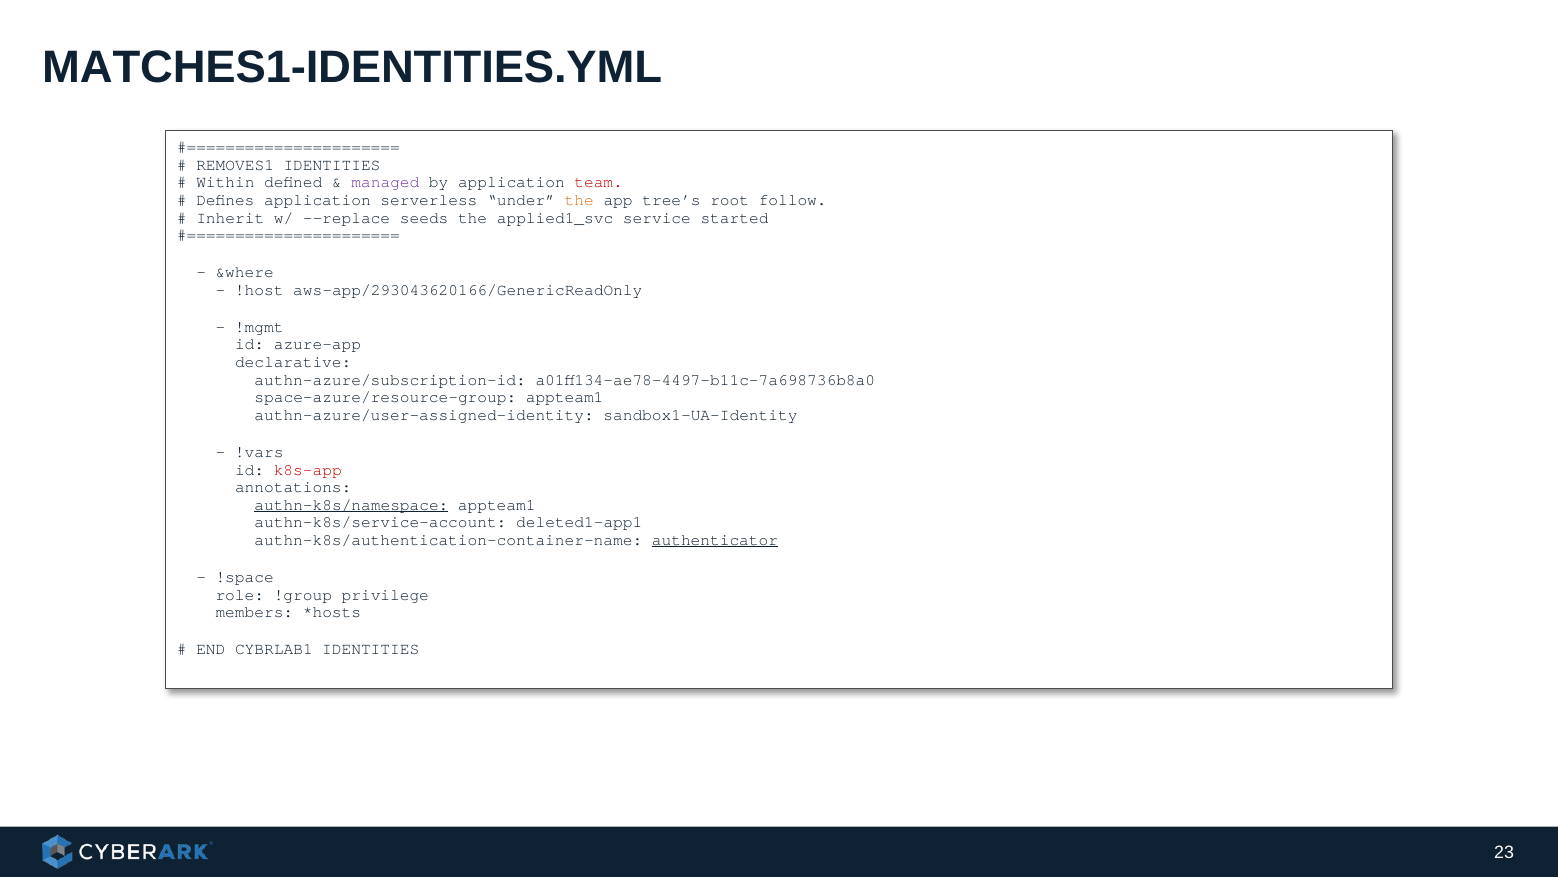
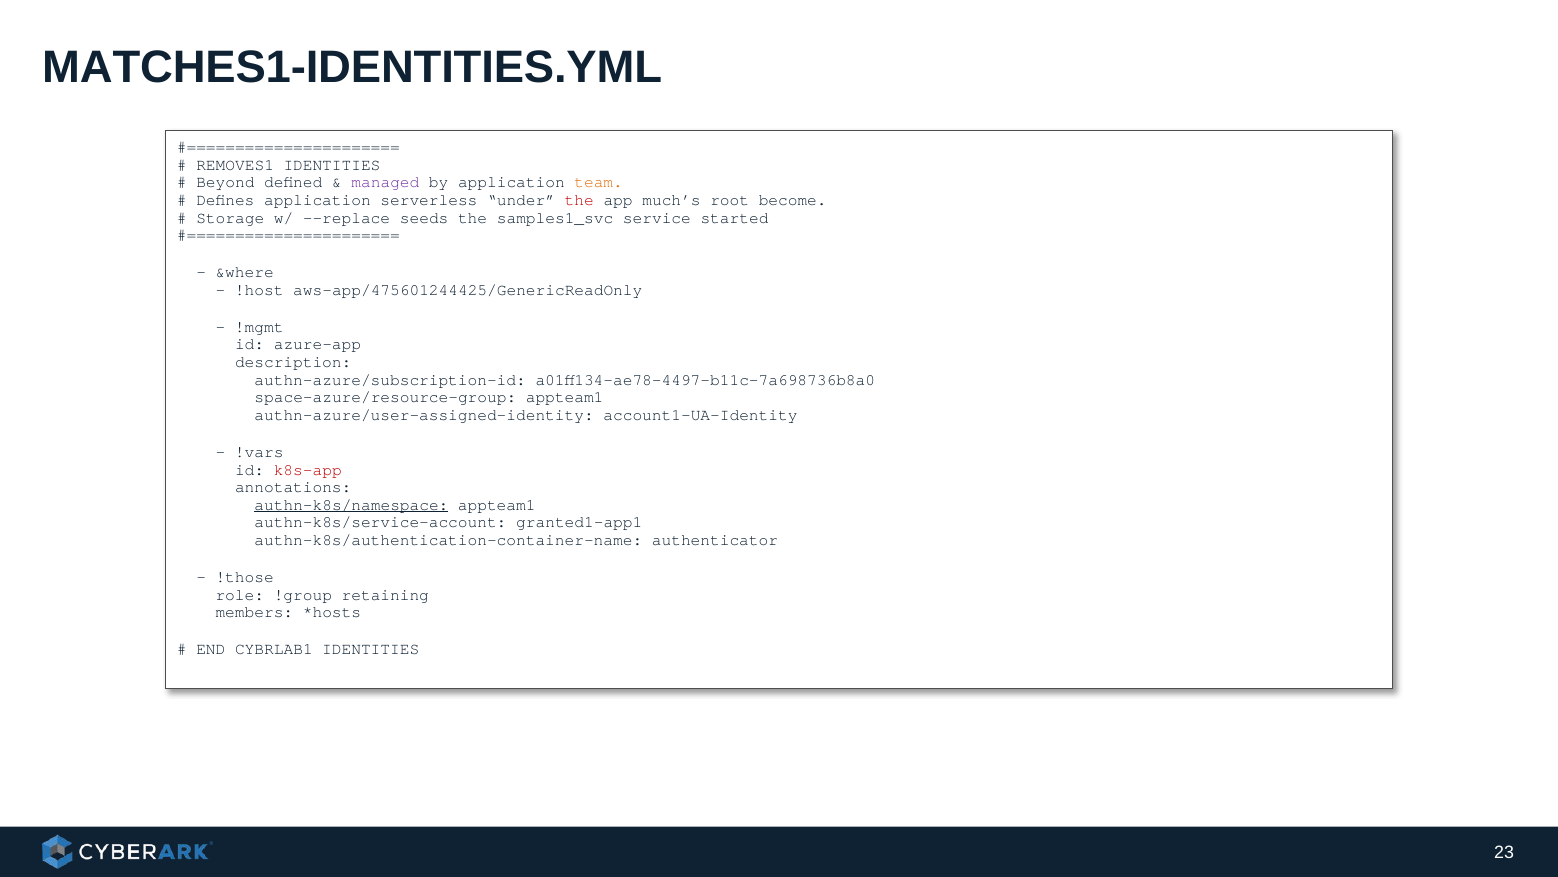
Within: Within -> Beyond (225, 182)
team colour: red -> orange (599, 182)
the colour: orange -> red (579, 200)
tree’s: tree’s -> much’s (671, 200)
follow: follow -> become (793, 200)
Inherit: Inherit -> Storage (230, 217)
applied1_svc: applied1_svc -> samples1_svc (555, 217)
aws-app/293043620166/GenericReadOnly: aws-app/293043620166/GenericReadOnly -> aws-app/475601244425/GenericReadOnly (468, 290)
declarative: declarative -> description (293, 362)
sandbox1-UA-Identity: sandbox1-UA-Identity -> account1-UA-Identity (700, 415)
deleted1-app1: deleted1-app1 -> granted1-app1 (579, 522)
authenticator underline: present -> none (715, 540)
!space: !space -> !those (245, 577)
privilege: privilege -> retaining (385, 594)
